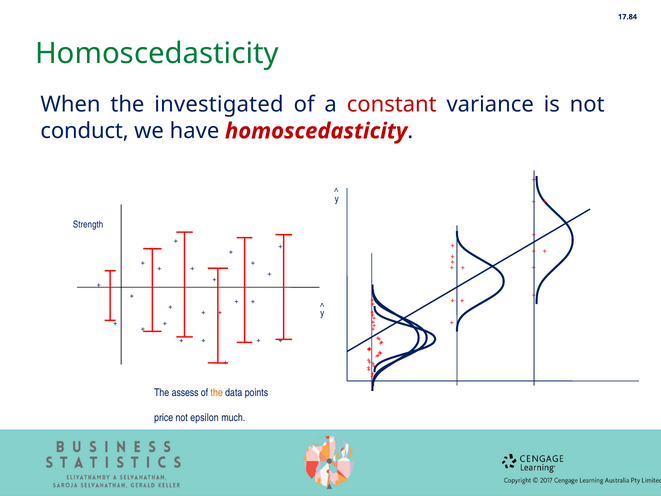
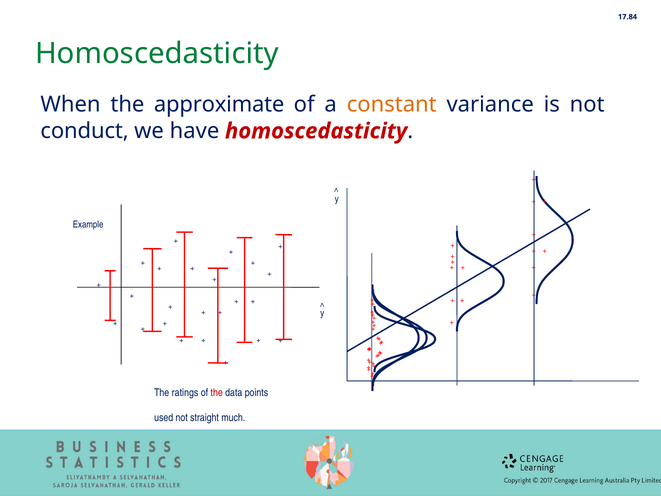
investigated: investigated -> approximate (219, 105)
constant colour: red -> orange (392, 105)
Strength: Strength -> Example (88, 224)
assess: assess -> ratings (185, 393)
the colour: orange -> red (217, 393)
price: price -> used (164, 418)
epsilon: epsilon -> straight (205, 418)
